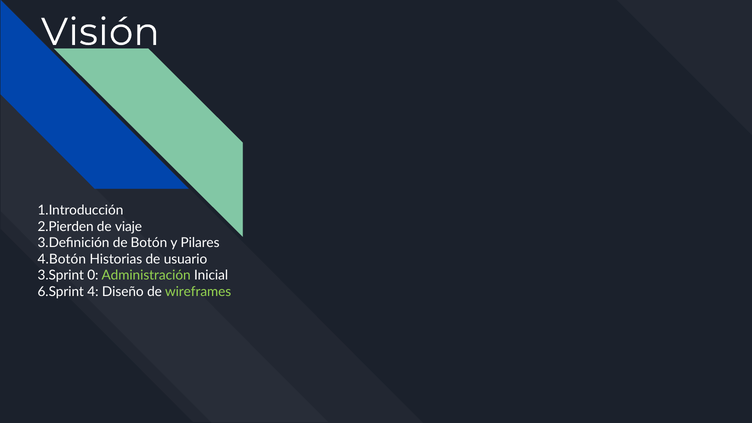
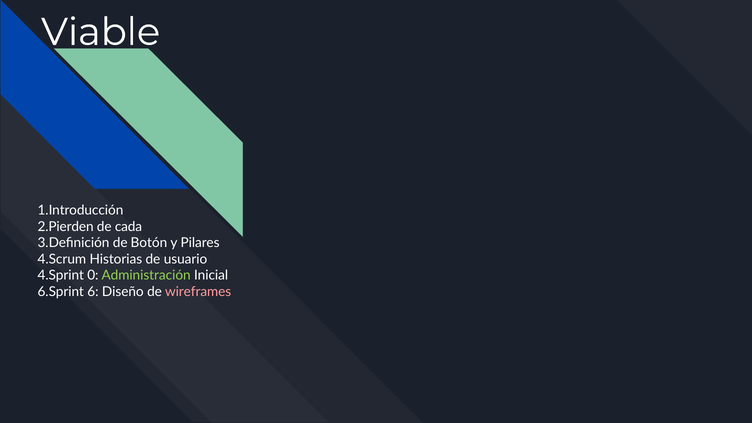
Visión: Visión -> Viable (101, 32)
viaje: viaje -> cada (128, 227)
4.Botón: 4.Botón -> 4.Scrum (62, 259)
3.Sprint: 3.Sprint -> 4.Sprint (61, 276)
4: 4 -> 6 (93, 292)
wireframes colour: light green -> pink (198, 292)
